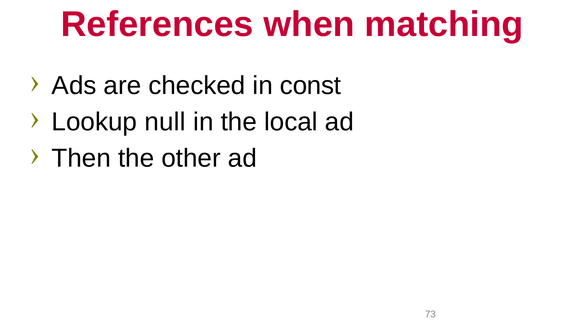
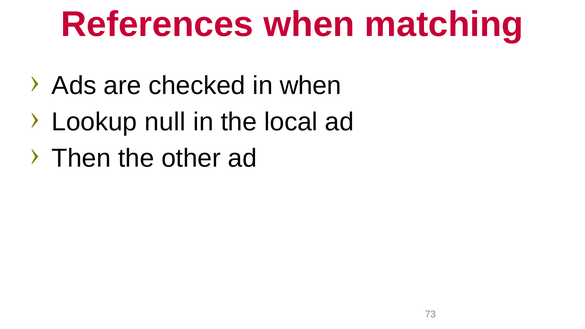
in const: const -> when (311, 85)
